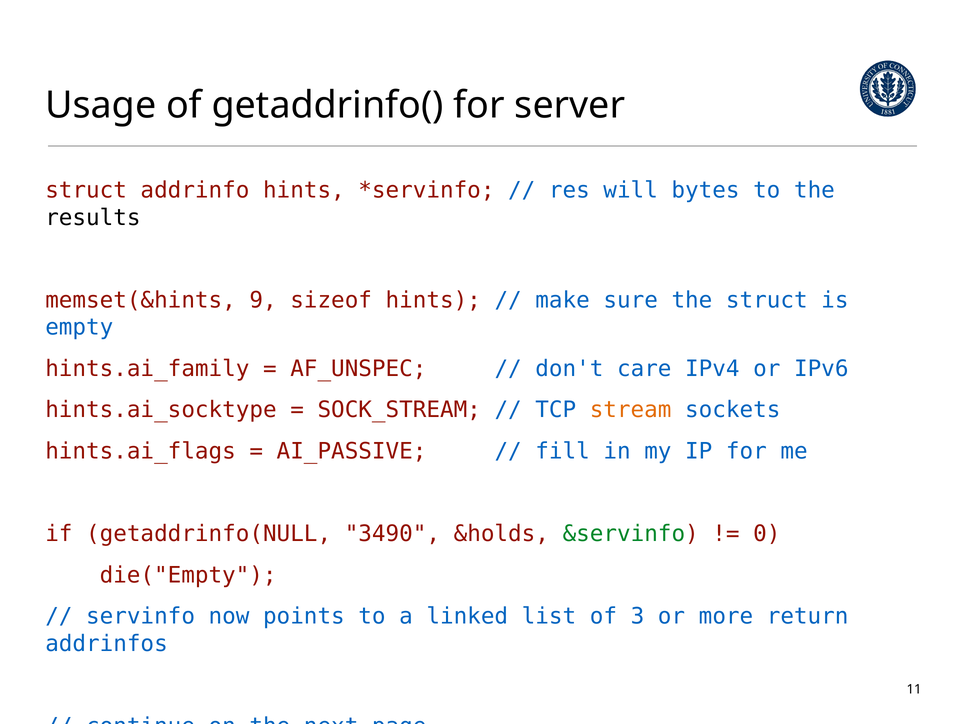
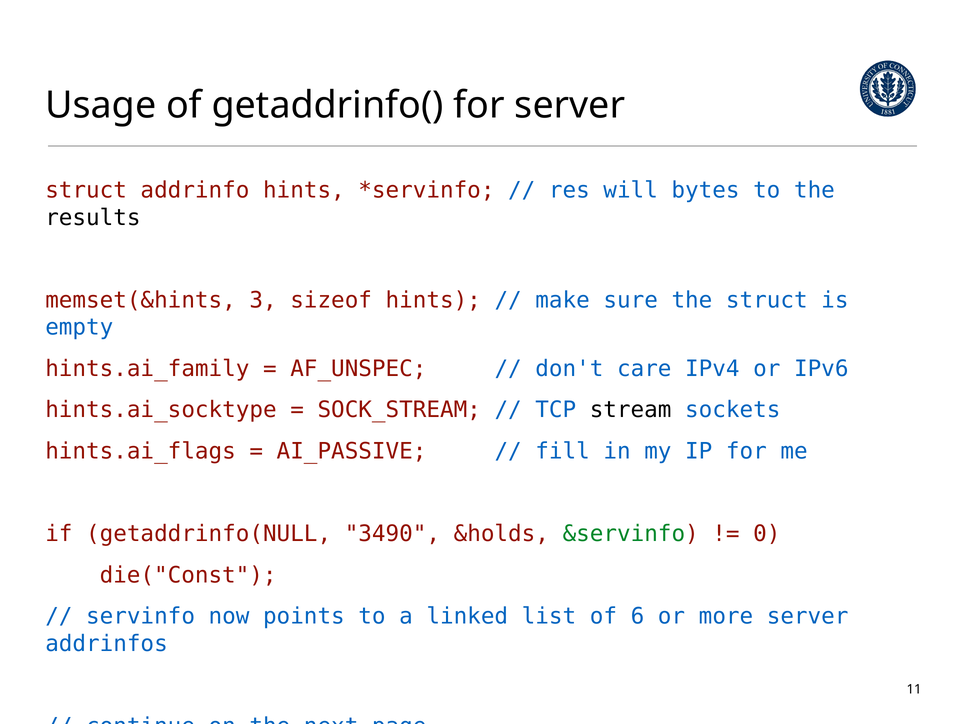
9: 9 -> 3 (263, 300)
stream colour: orange -> black (631, 410)
die("Empty: die("Empty -> die("Const (188, 575)
3: 3 -> 6 (637, 616)
more return: return -> server (808, 616)
